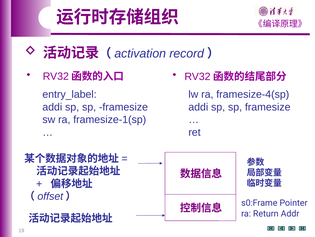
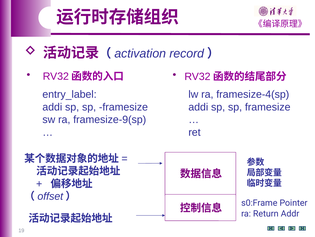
framesize-1(sp: framesize-1(sp -> framesize-9(sp (110, 119)
